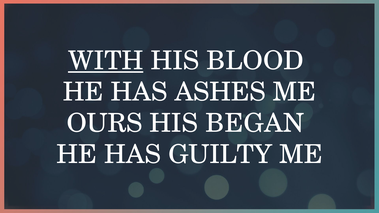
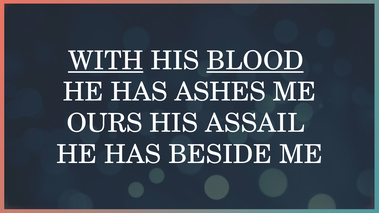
BLOOD underline: none -> present (255, 61)
BEGAN: BEGAN -> ASSAIL (255, 123)
GUILTY: GUILTY -> BESIDE (220, 155)
